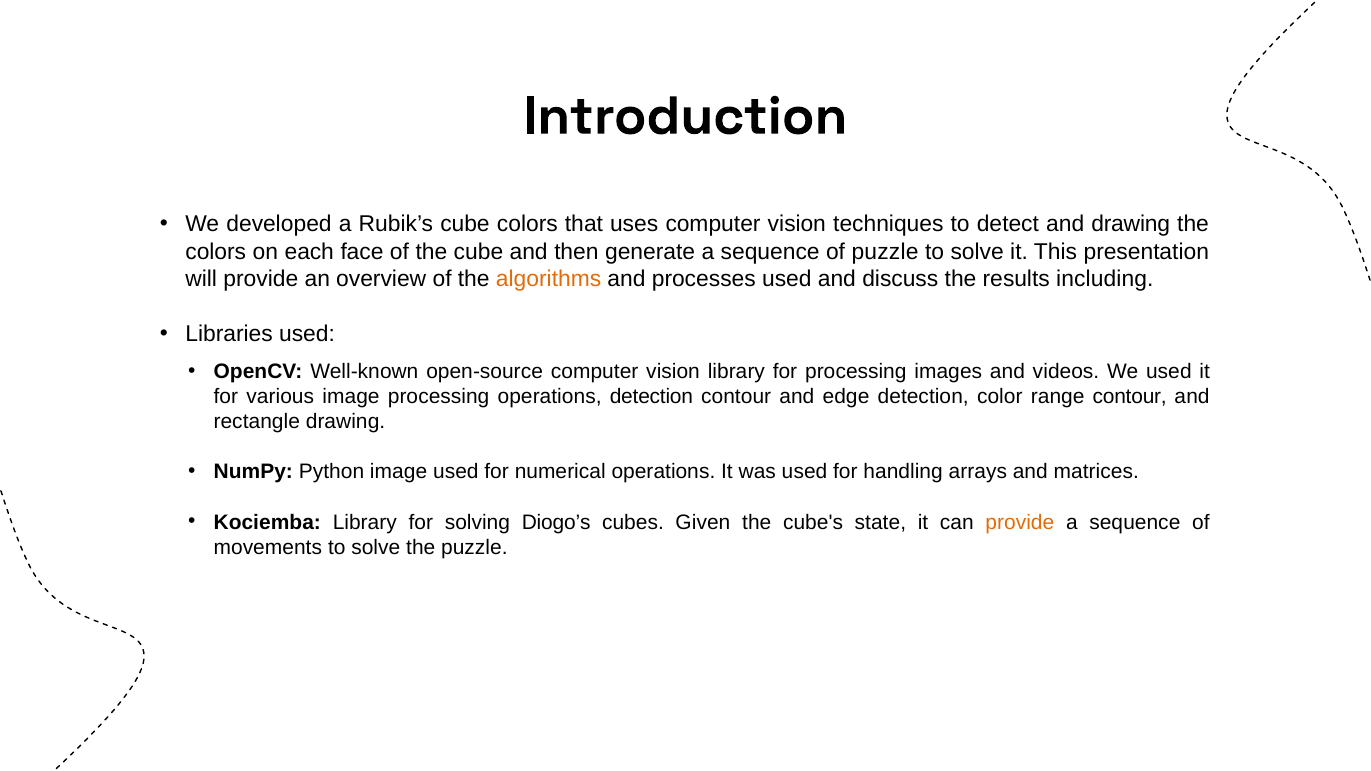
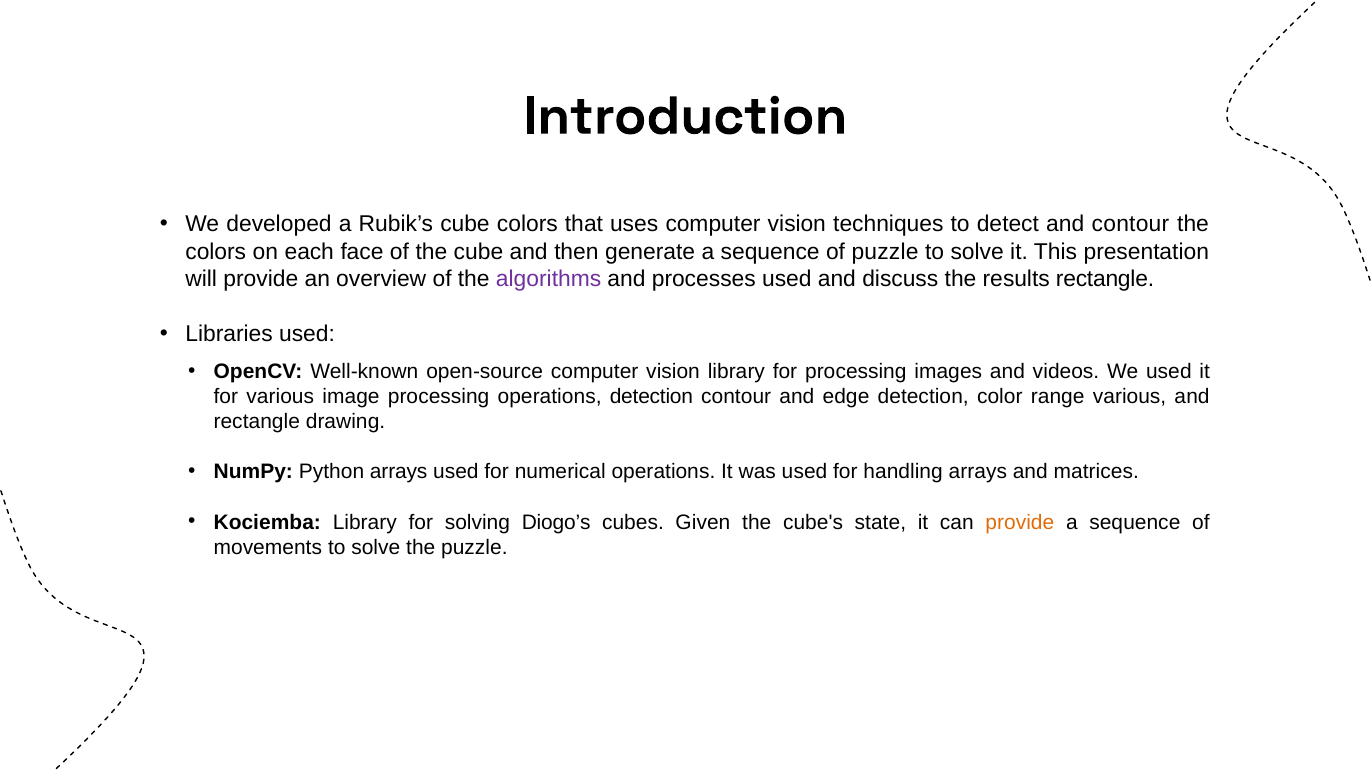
and drawing: drawing -> contour (1130, 224)
algorithms colour: orange -> purple (549, 279)
results including: including -> rectangle (1105, 279)
range contour: contour -> various (1130, 397)
Python image: image -> arrays (399, 472)
